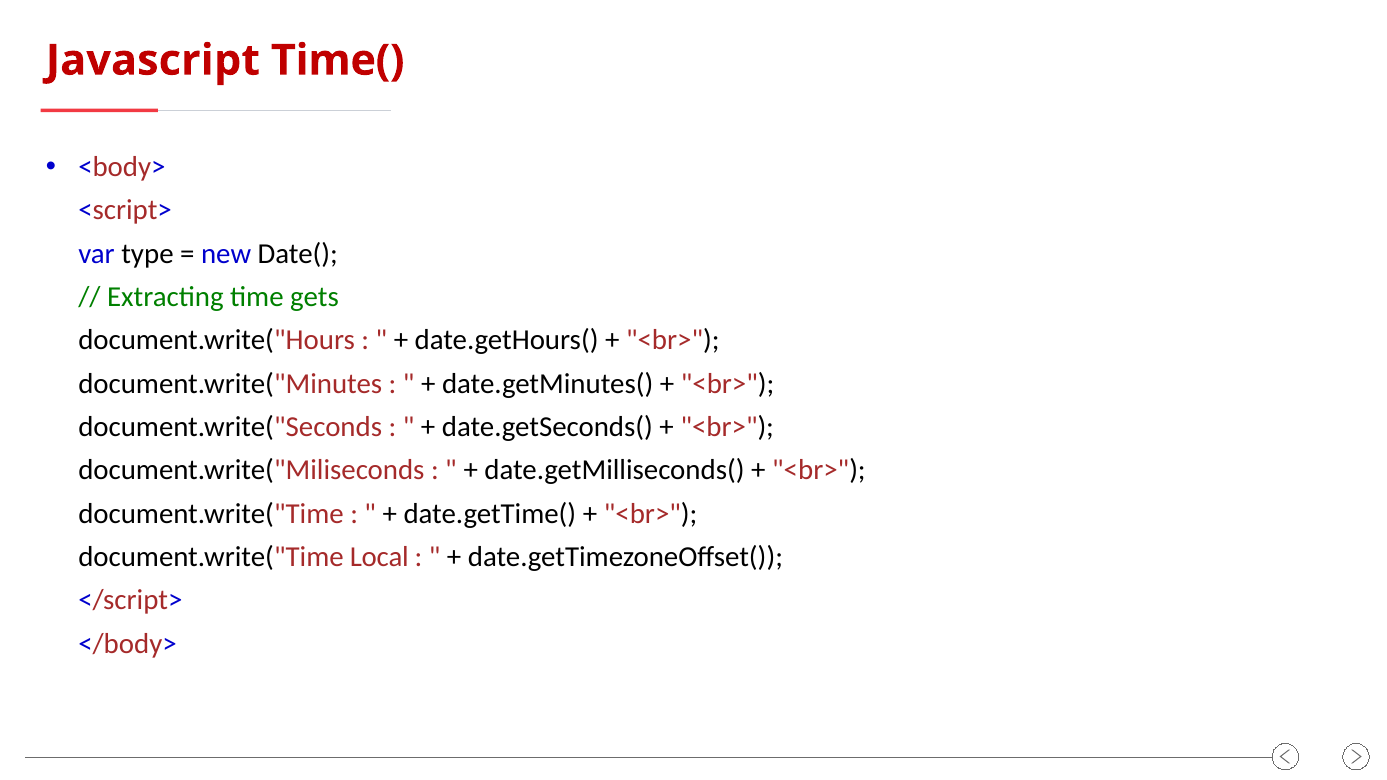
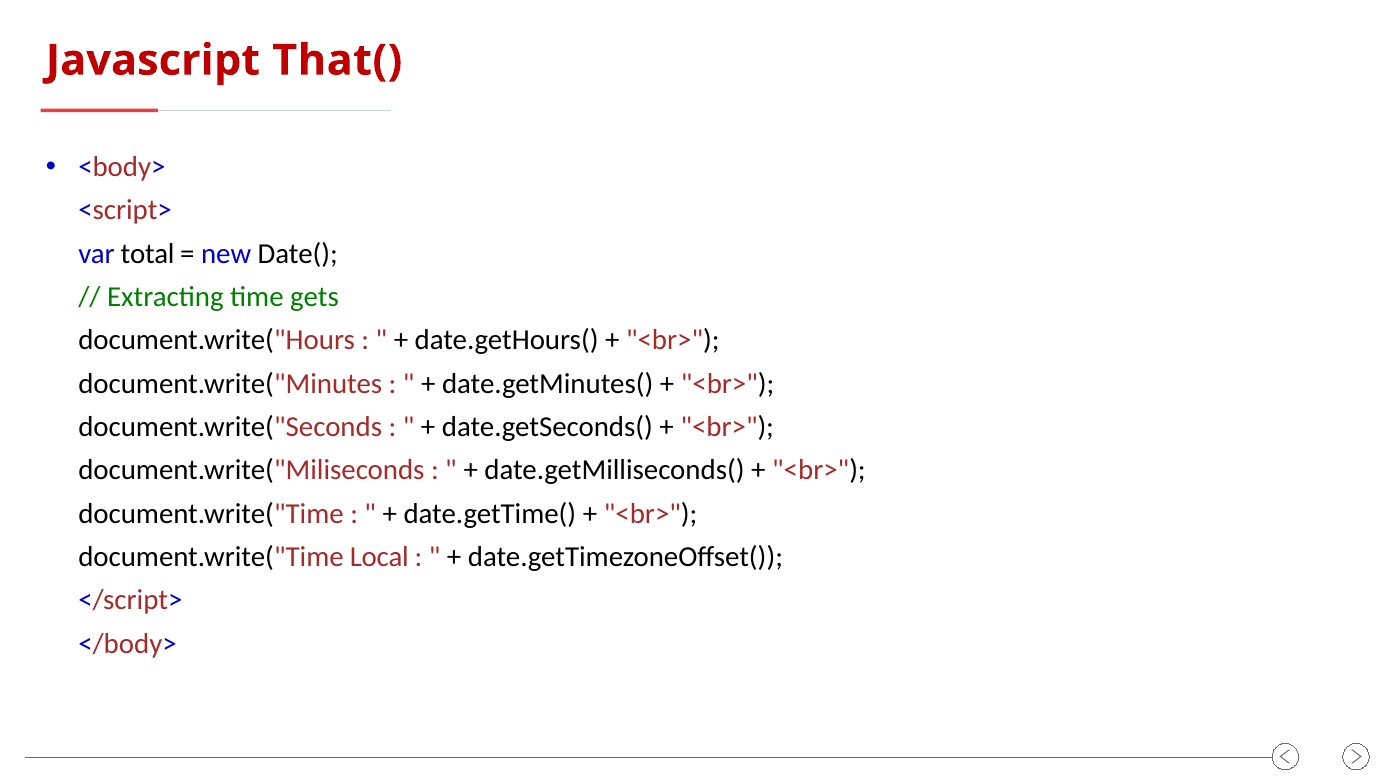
Time(: Time( -> That( (337, 60)
type: type -> total (148, 254)
